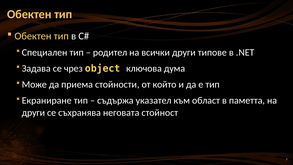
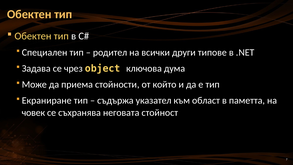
други: други -> човек (33, 113)
